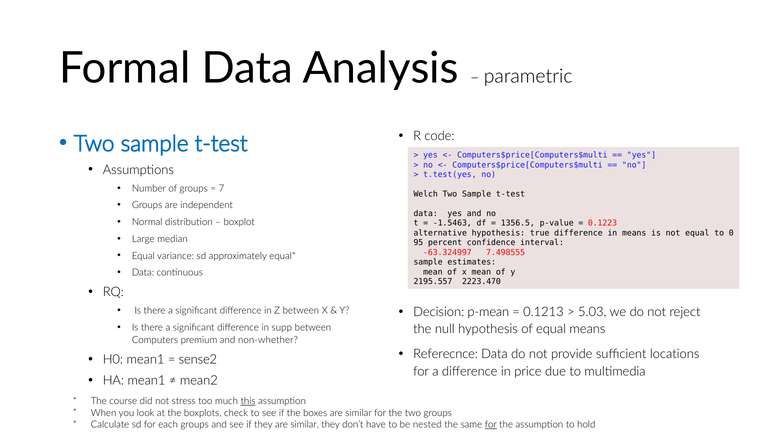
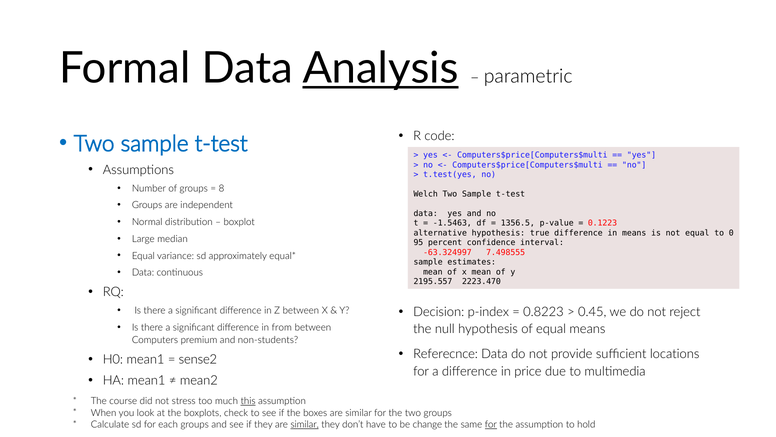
Analysis underline: none -> present (381, 68)
7: 7 -> 8 (221, 188)
p-mean: p-mean -> p-index (488, 312)
0.1213: 0.1213 -> 0.8223 (543, 312)
5.03: 5.03 -> 0.45 (592, 312)
supp: supp -> from (282, 327)
non-whether: non-whether -> non-students (268, 340)
similar underline: none -> present (305, 424)
nested: nested -> change (427, 424)
